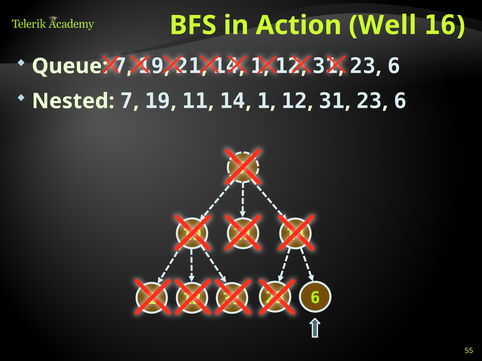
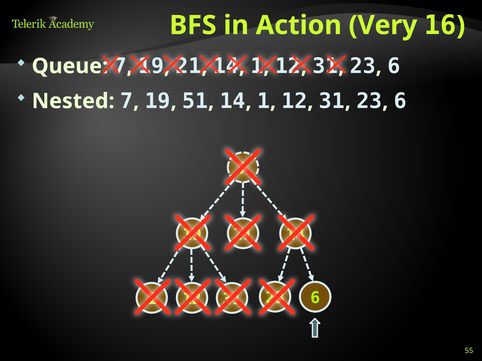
Well: Well -> Very (383, 25)
11: 11 -> 51 (195, 101)
